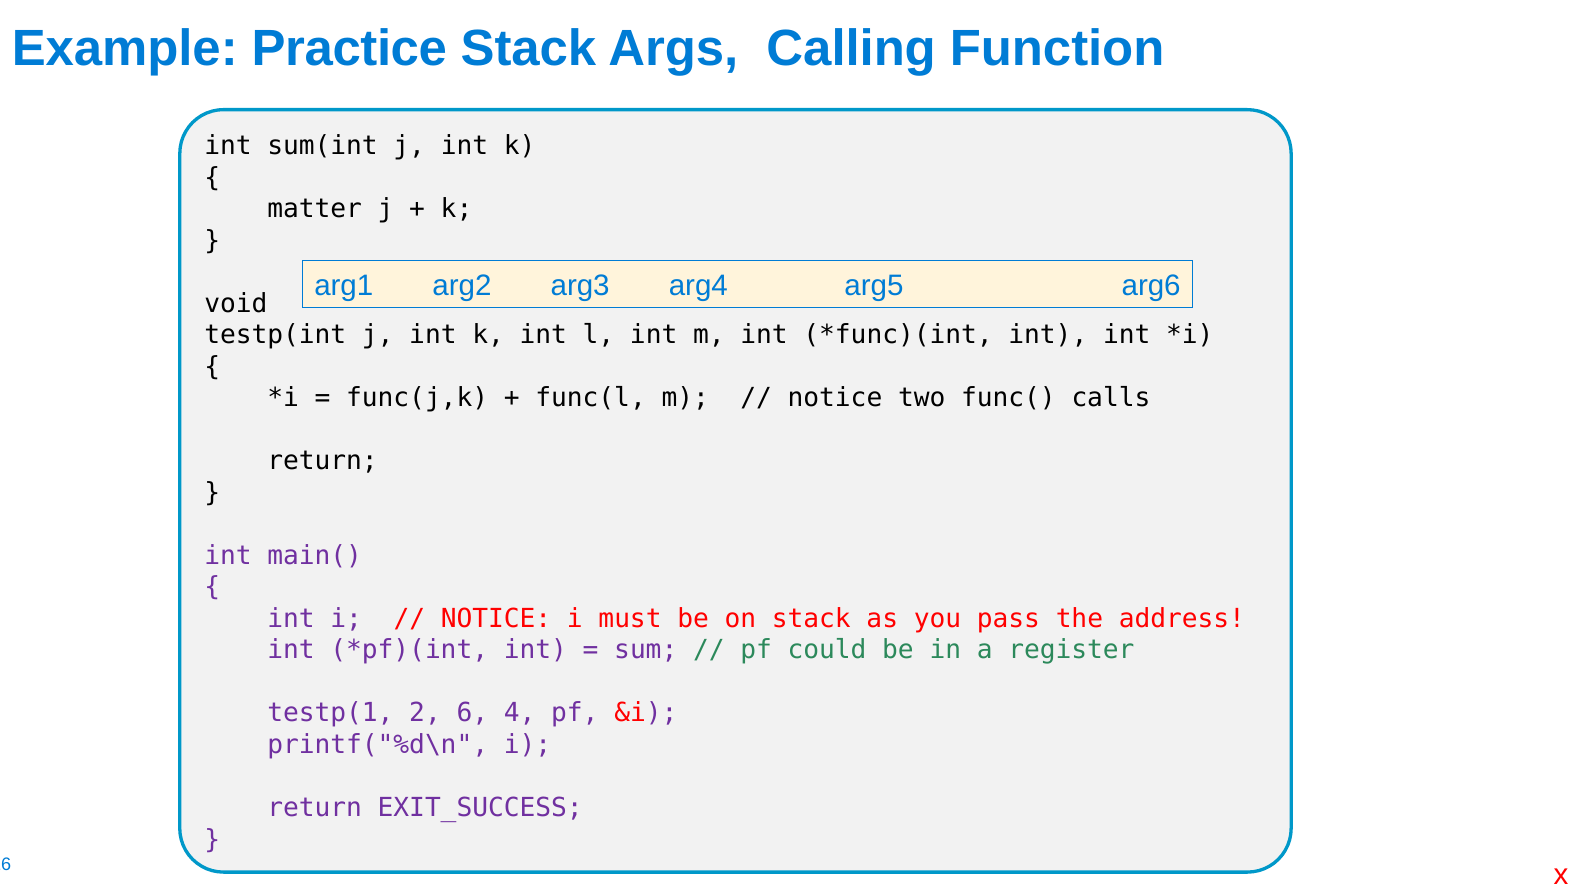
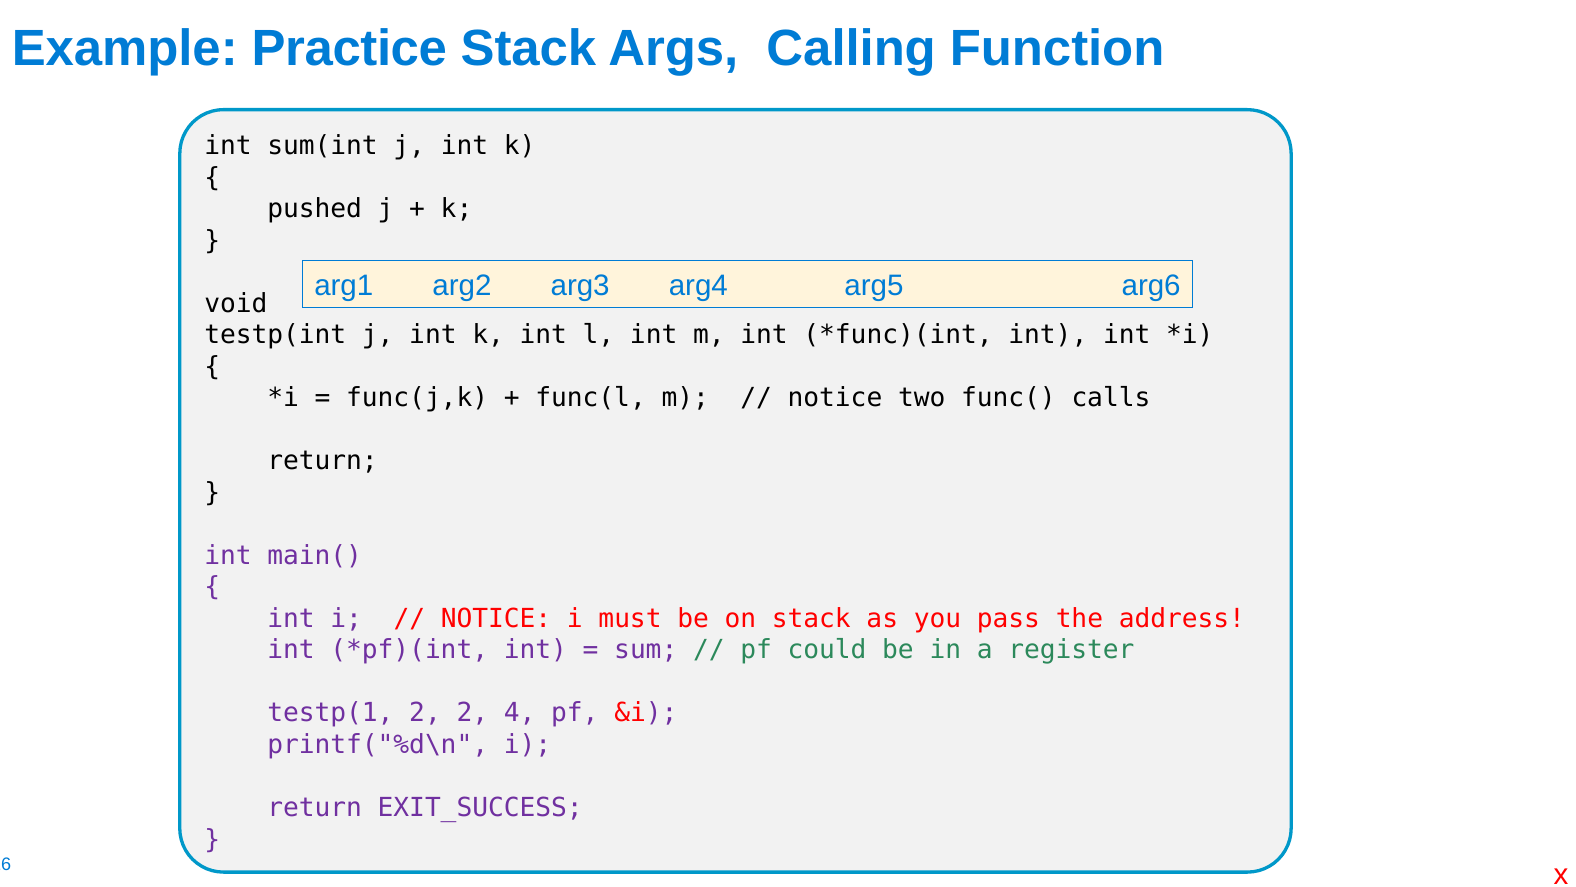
matter: matter -> pushed (315, 209)
2 6: 6 -> 2 (472, 713)
